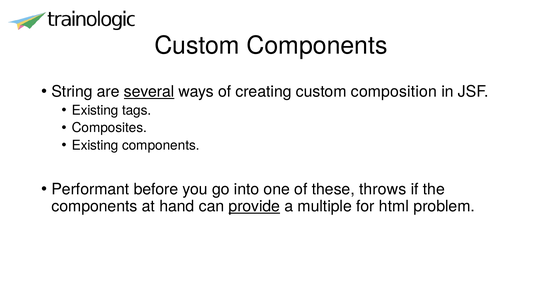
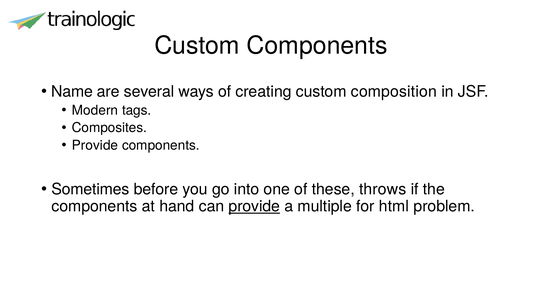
String: String -> Name (72, 92)
several underline: present -> none (149, 92)
Existing: Existing -> Modern (95, 110)
Existing: Existing -> Provide (95, 145)
Performant: Performant -> Sometimes (90, 189)
